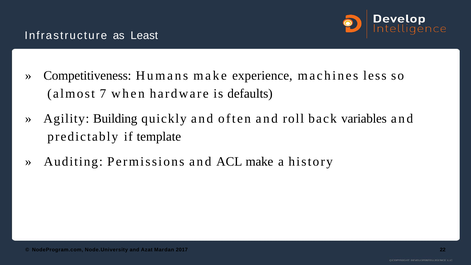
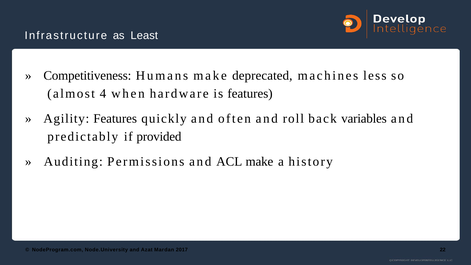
experience: experience -> deprecated (262, 76)
7: 7 -> 4 (103, 93)
is defaults: defaults -> features (250, 93)
Agility Building: Building -> Features (115, 119)
template: template -> provided (159, 136)
